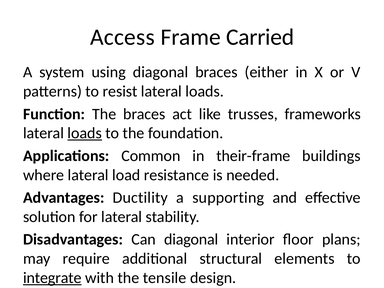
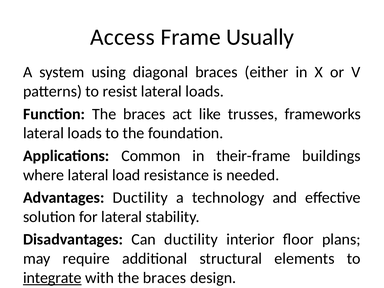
Carried: Carried -> Usually (260, 37)
loads underline: present -> none (85, 133)
supporting: supporting -> technology (228, 198)
Can diagonal: diagonal -> ductility (191, 239)
with the tensile: tensile -> braces (165, 278)
